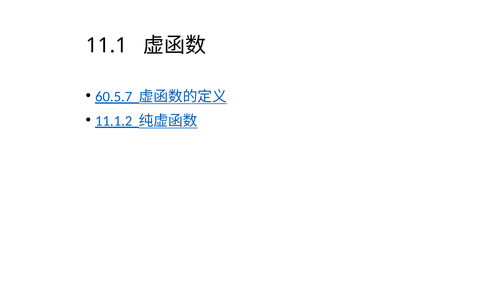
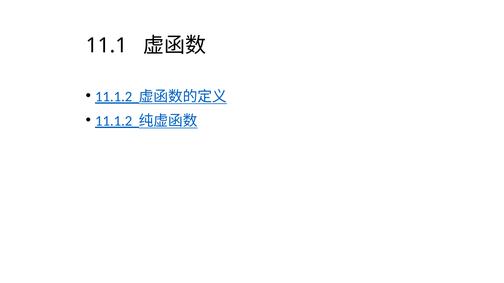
60.5.7: 60.5.7 -> 11.1.2 (114, 97)
